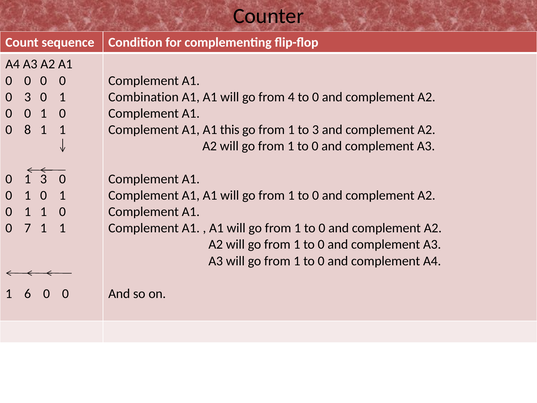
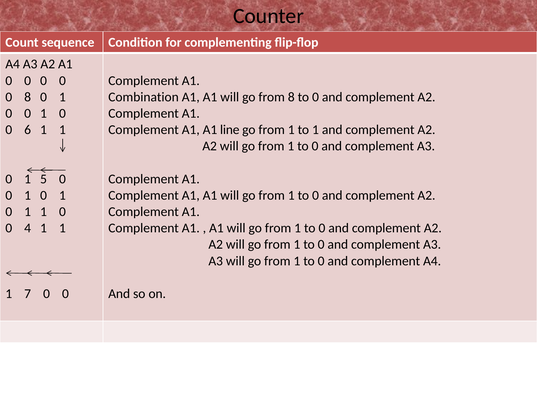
0 3: 3 -> 8 (28, 97)
from 4: 4 -> 8 (291, 97)
8: 8 -> 6 (28, 130)
this: this -> line (230, 130)
to 3: 3 -> 1 (315, 130)
1 3: 3 -> 5 (43, 179)
7: 7 -> 4 (28, 228)
6: 6 -> 7 (28, 294)
